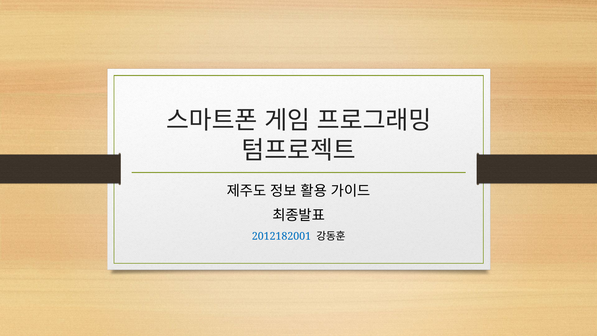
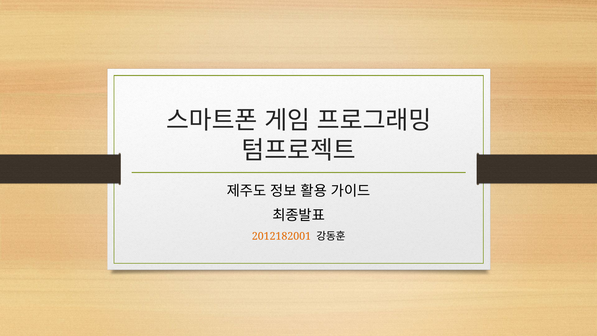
2012182001 colour: blue -> orange (281, 236)
